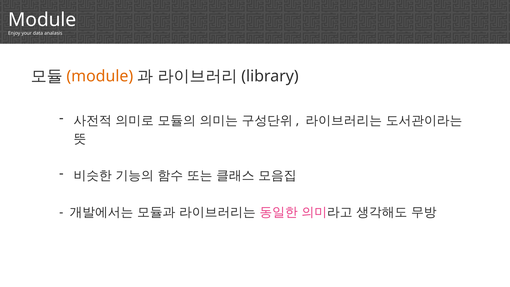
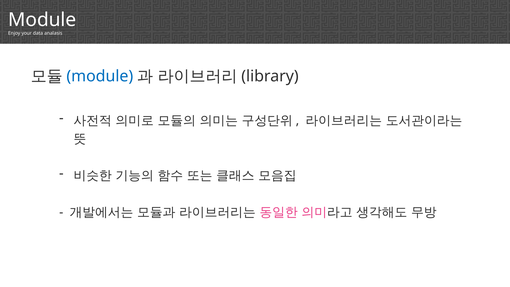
module colour: orange -> blue (100, 76)
